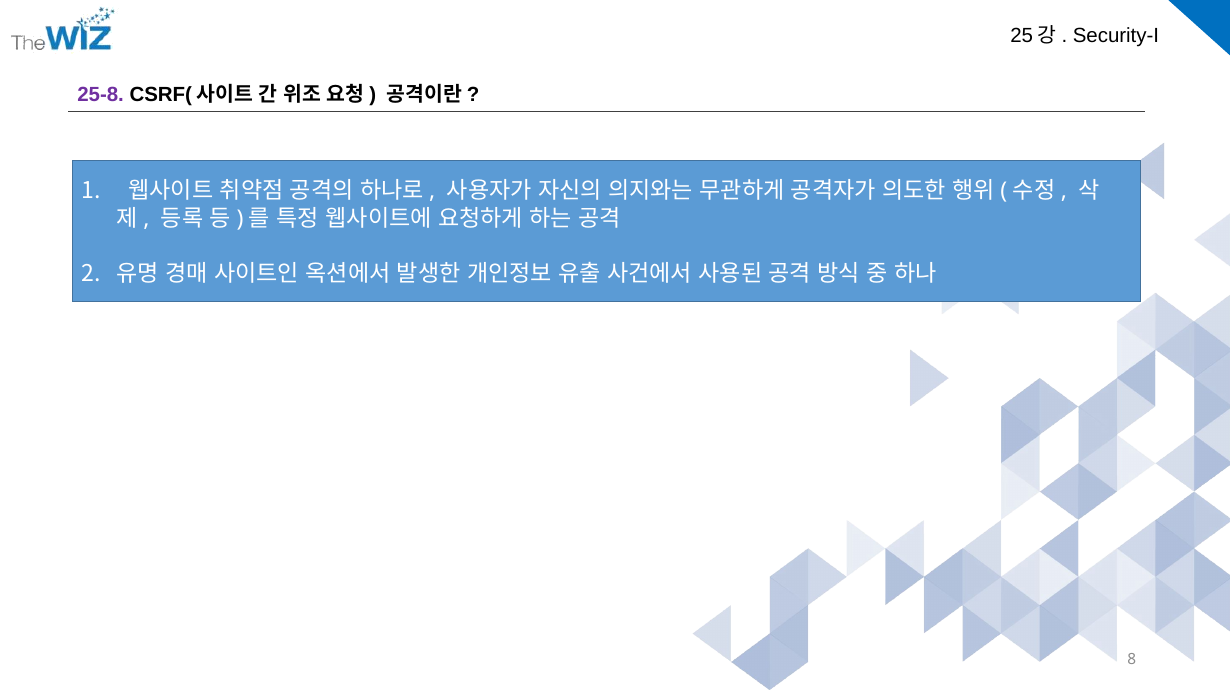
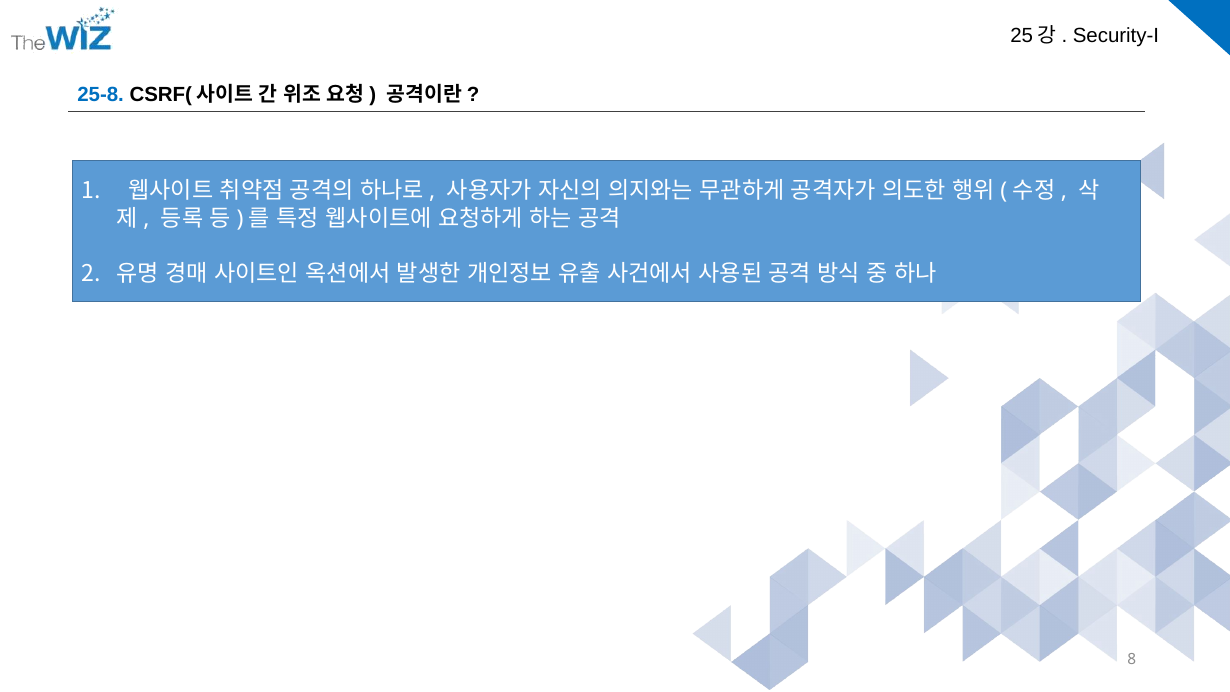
25-8 colour: purple -> blue (101, 95)
